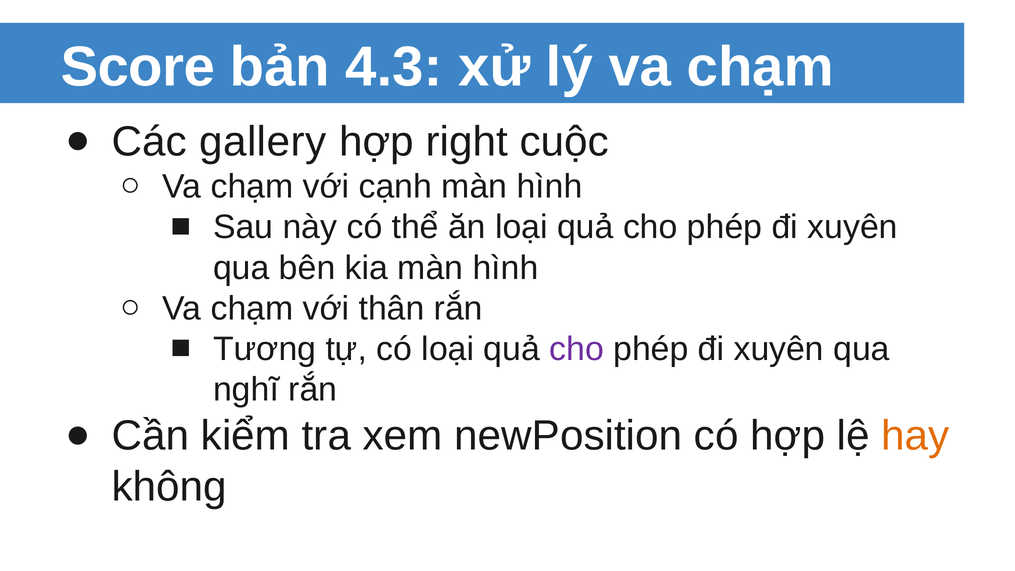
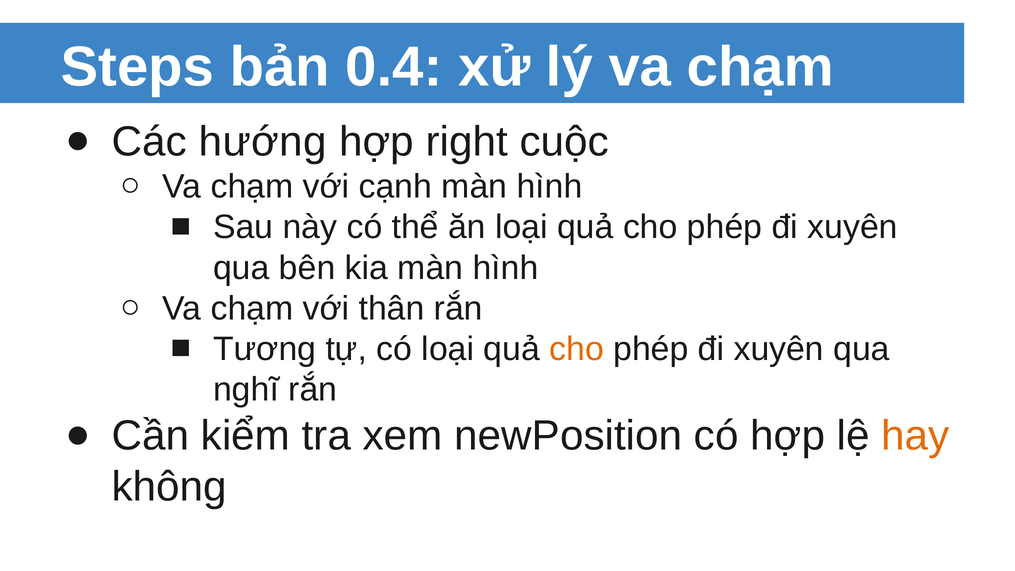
Score: Score -> Steps (138, 67)
4.3: 4.3 -> 0.4 (394, 67)
gallery: gallery -> hướng (263, 142)
cho colour: purple -> orange (577, 349)
